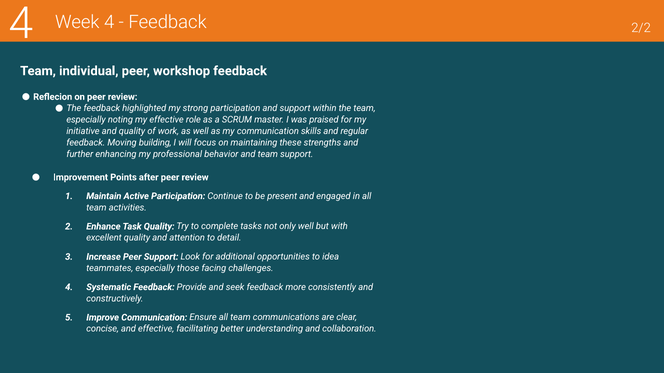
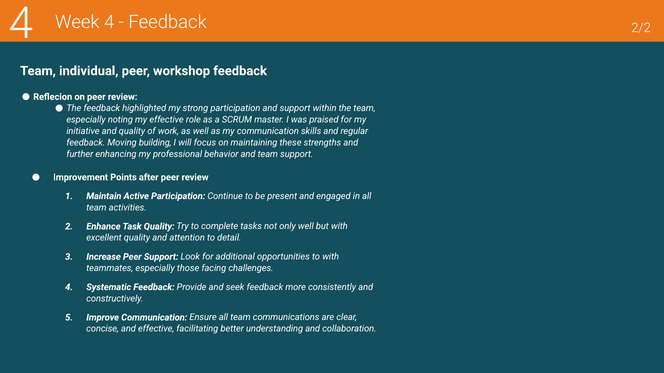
to idea: idea -> with (331, 257)
